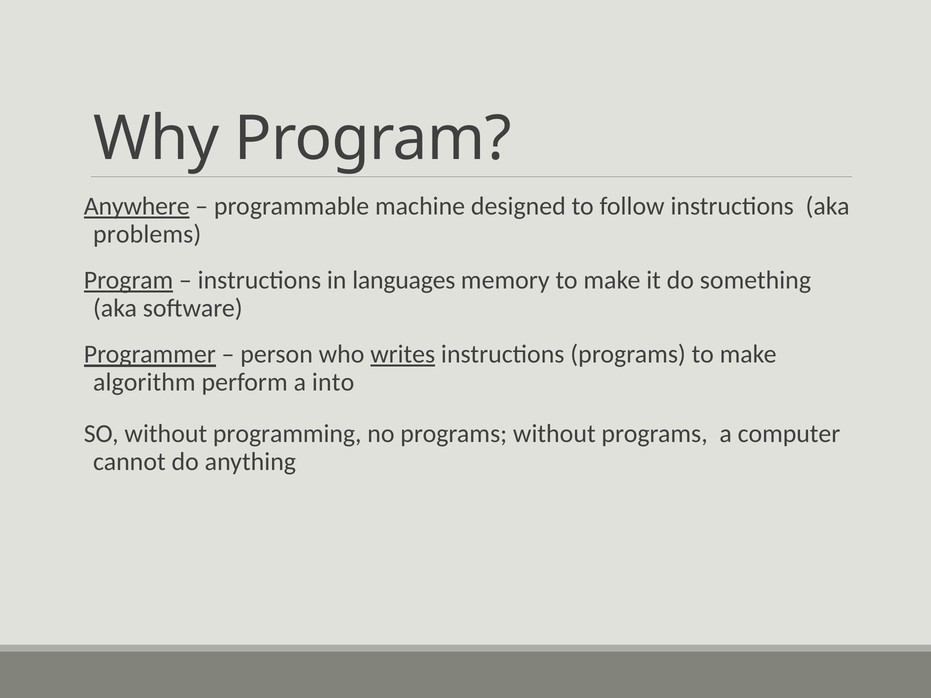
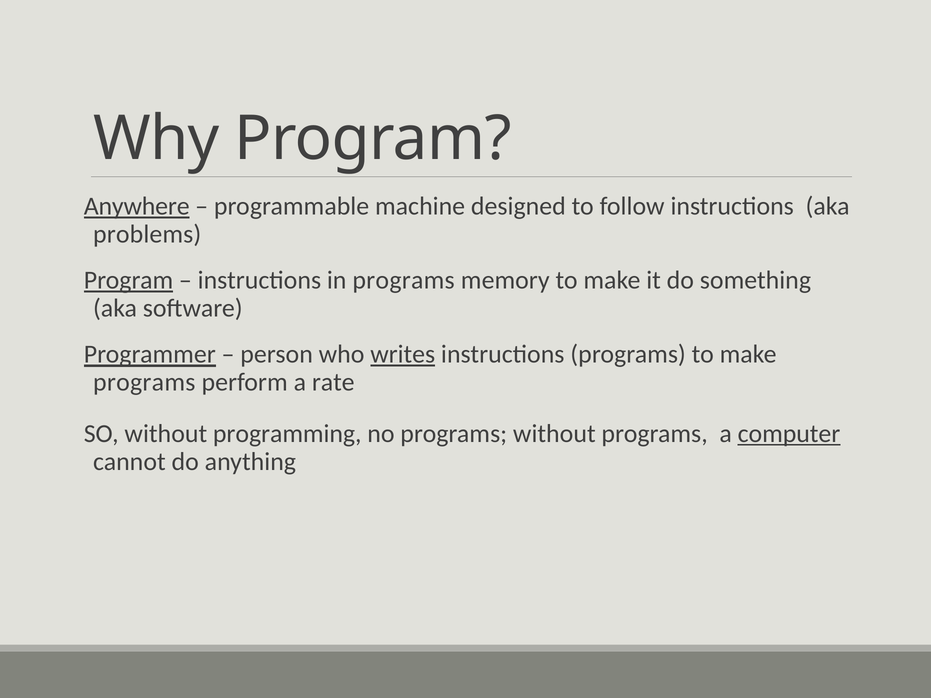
in languages: languages -> programs (404, 280)
algorithm: algorithm -> programs (144, 382)
into: into -> rate (333, 382)
computer underline: none -> present (789, 434)
